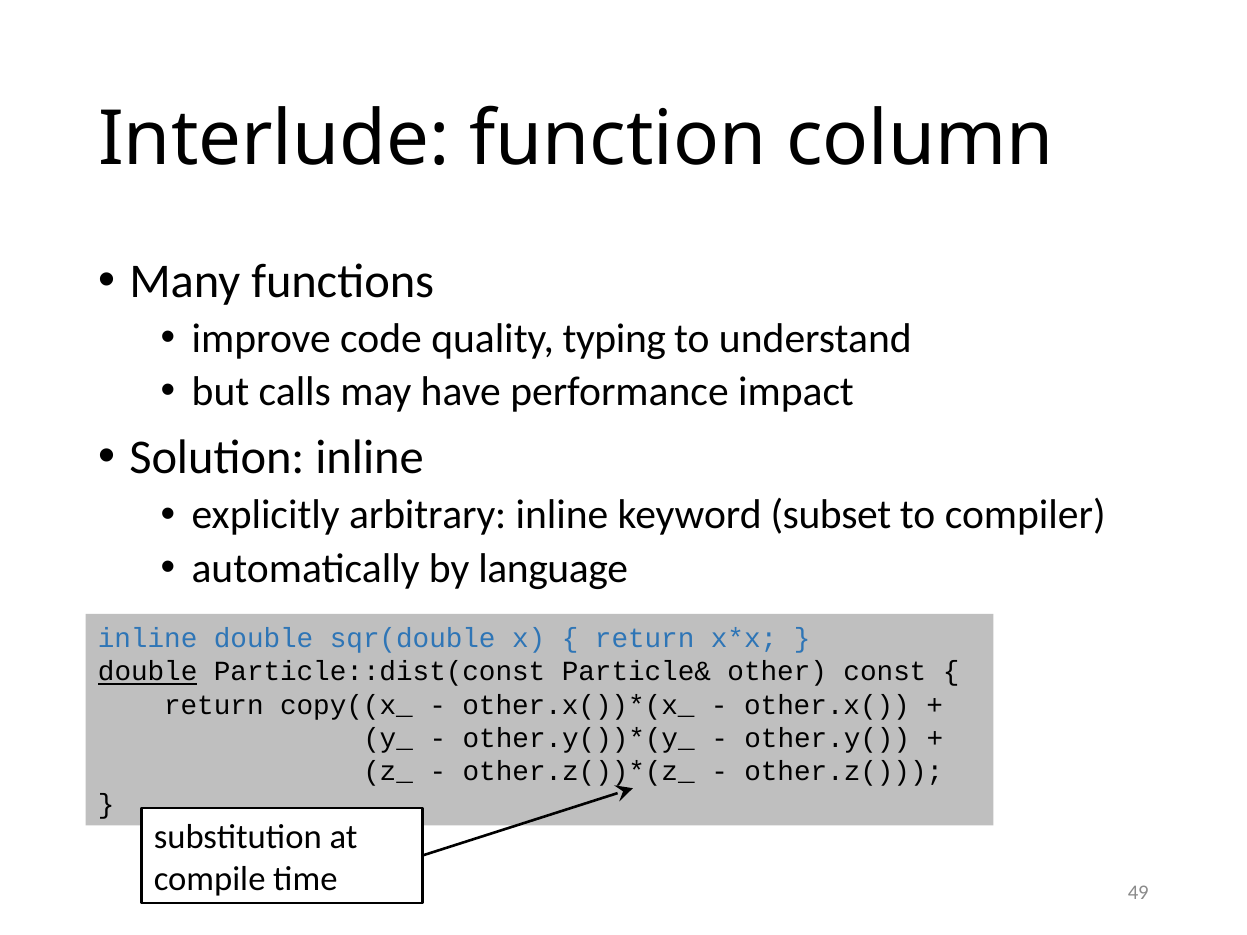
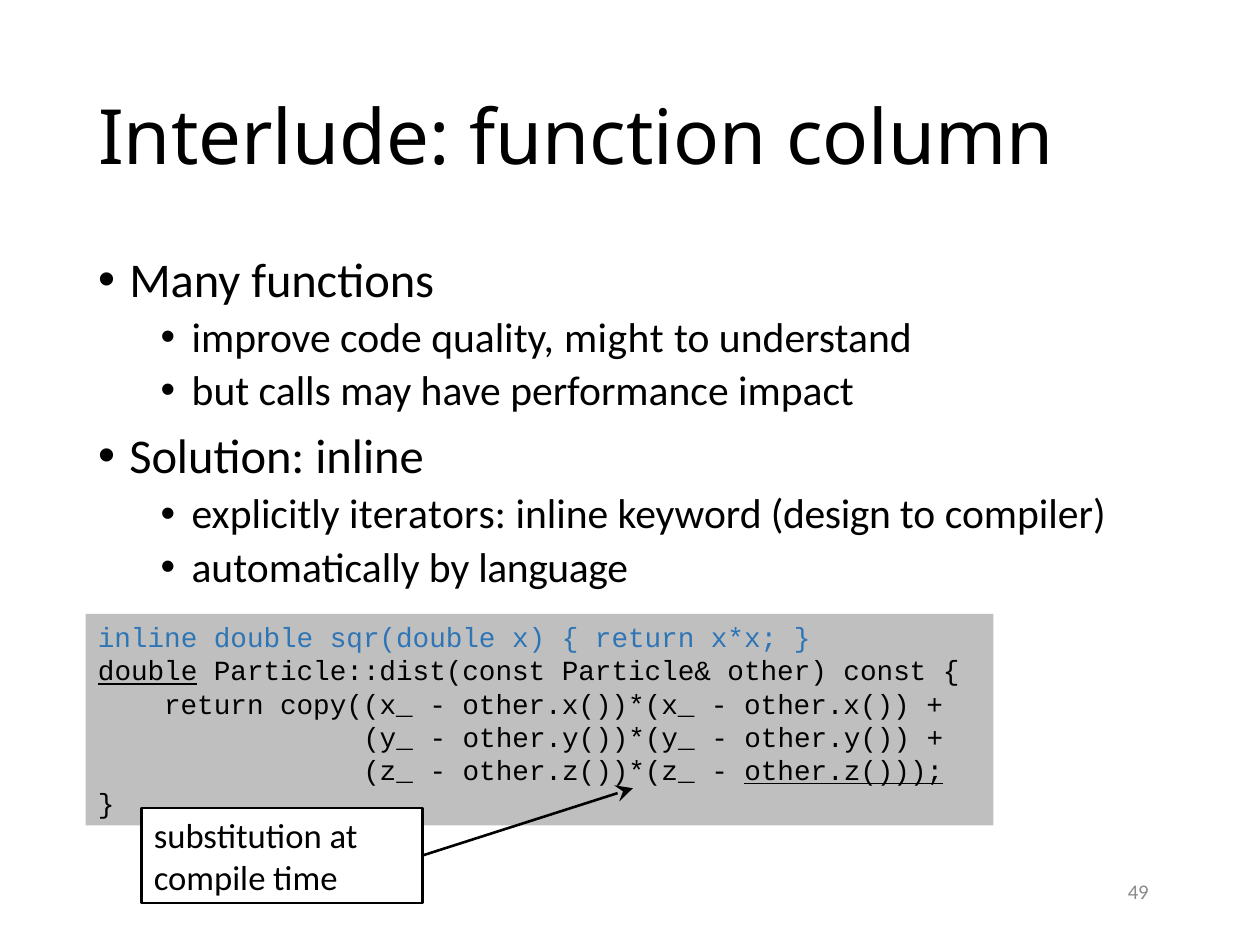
typing: typing -> might (614, 338)
arbitrary: arbitrary -> iterators (428, 515)
subset: subset -> design (831, 515)
other.z( underline: none -> present (844, 772)
